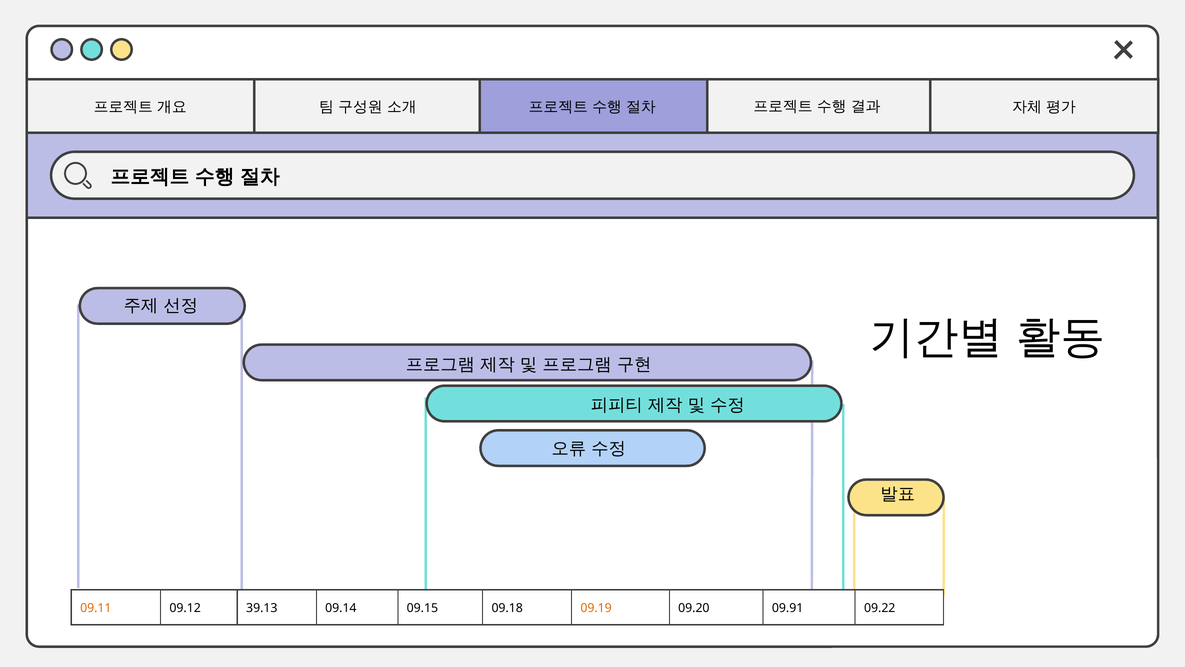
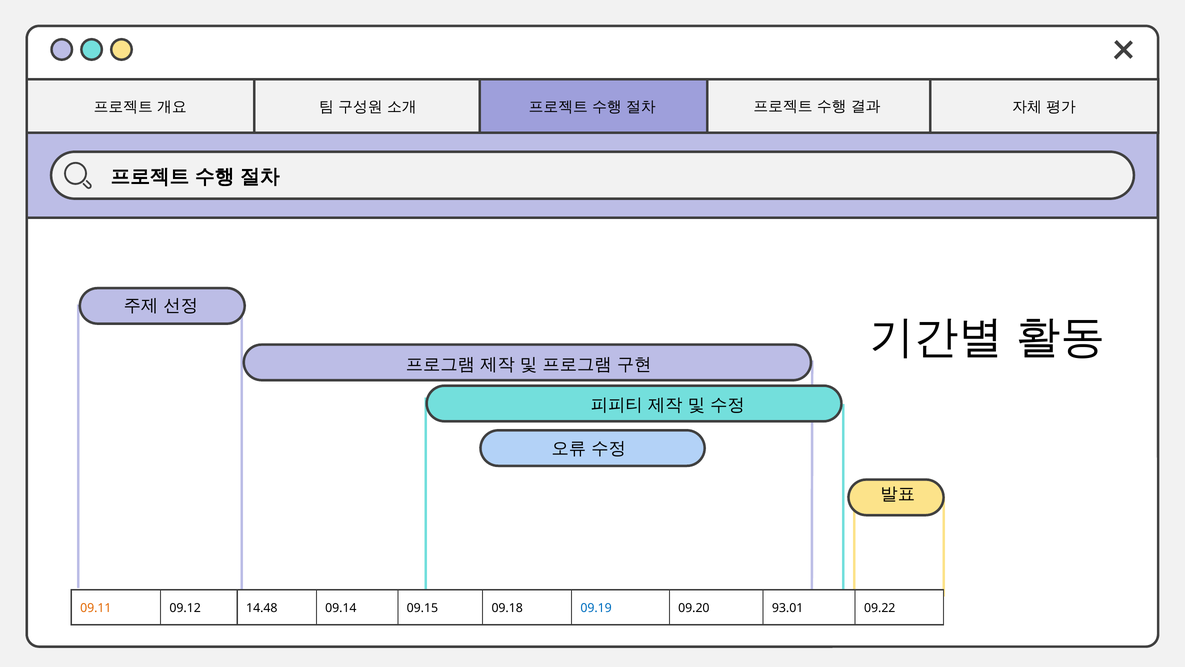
39.13: 39.13 -> 14.48 (262, 608)
09.19 colour: orange -> blue (596, 608)
09.91: 09.91 -> 93.01 (788, 608)
